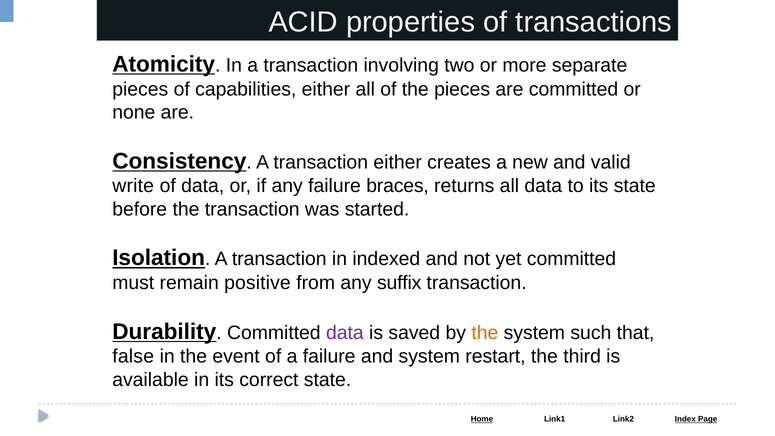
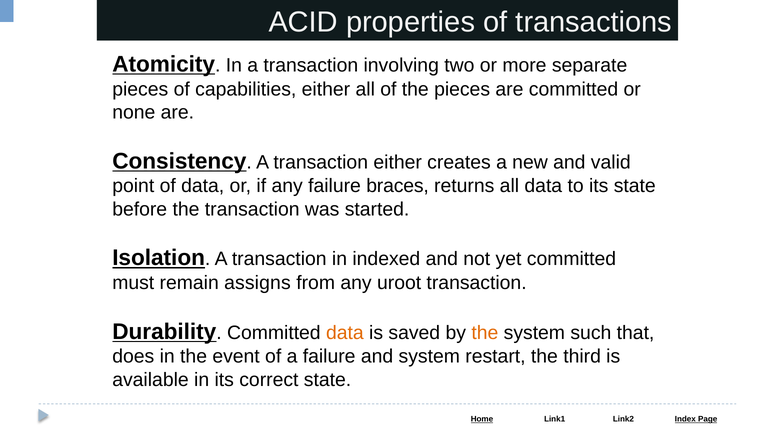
write: write -> point (133, 186)
positive: positive -> assigns (257, 283)
suffix: suffix -> uroot (399, 283)
data colour: purple -> orange (345, 333)
false: false -> does (133, 357)
